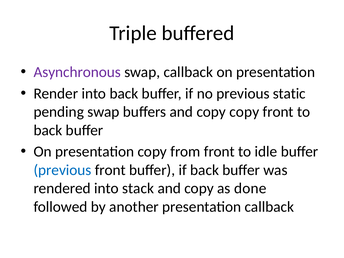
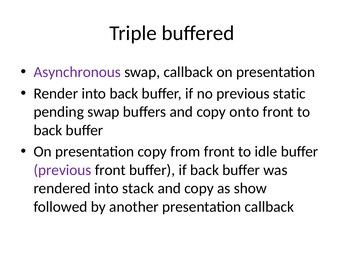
copy copy: copy -> onto (244, 112)
previous colour: blue -> purple (62, 170)
done: done -> show (250, 188)
